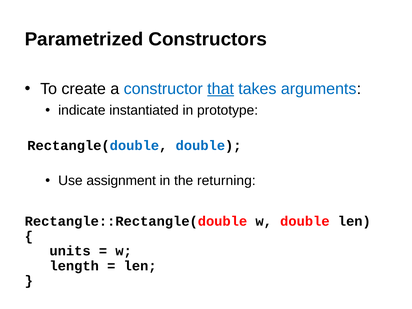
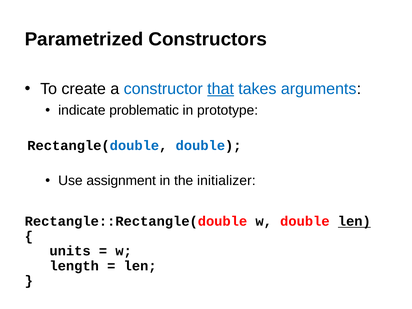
instantiated: instantiated -> problematic (144, 110)
returning: returning -> initializer (226, 181)
len underline: none -> present (354, 221)
